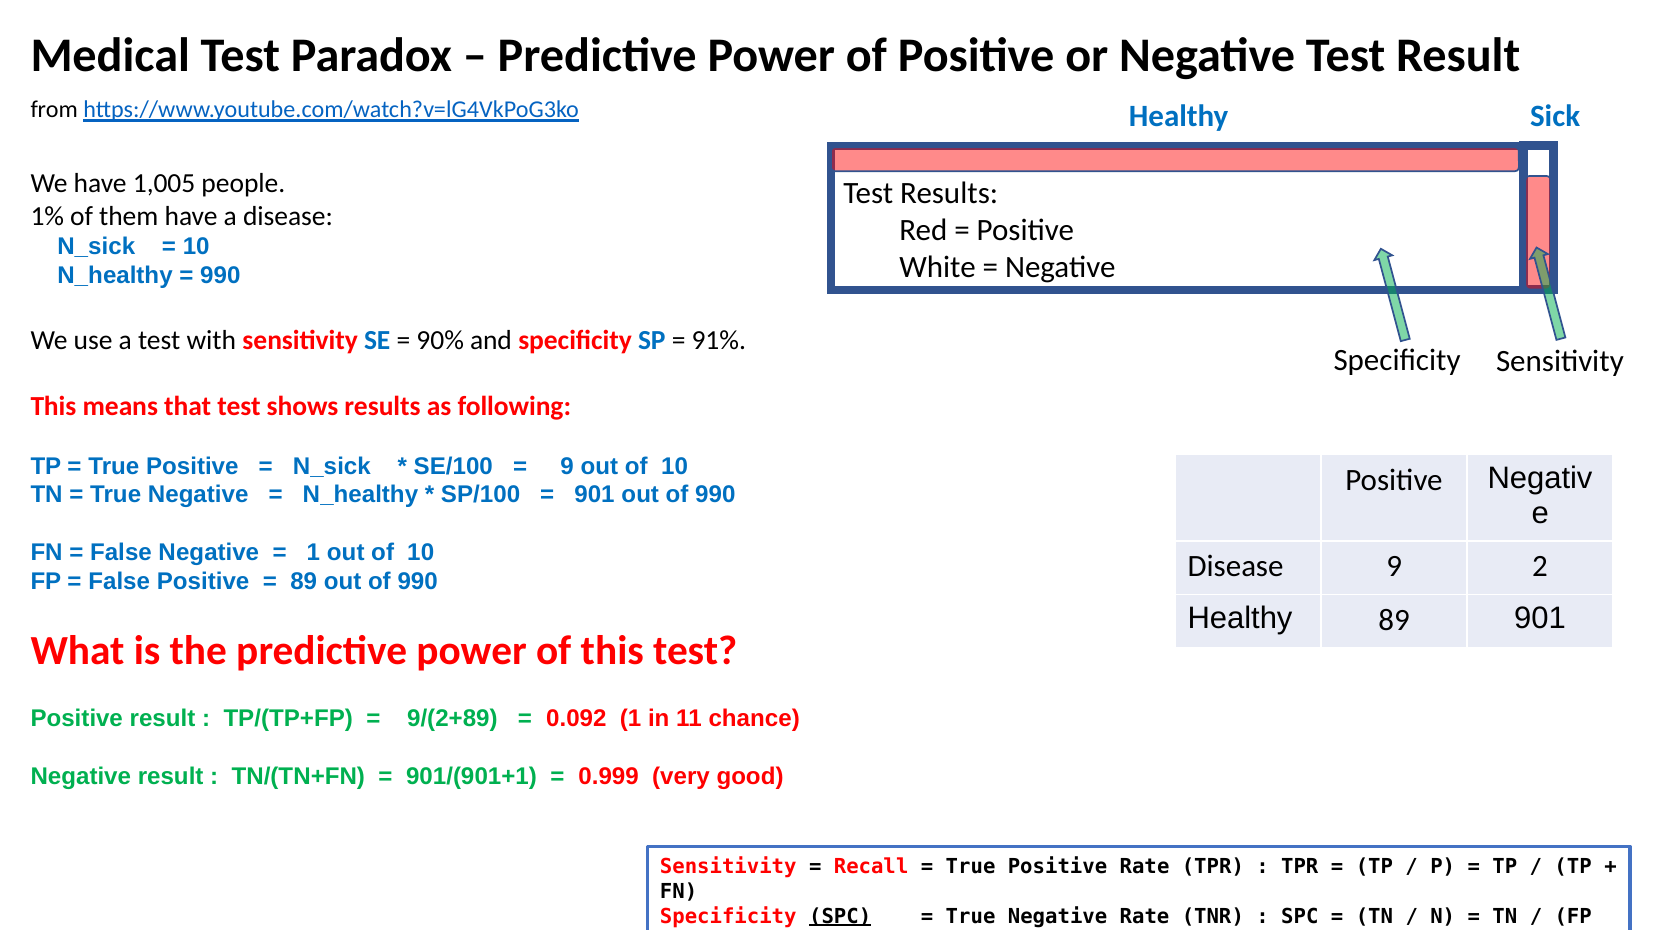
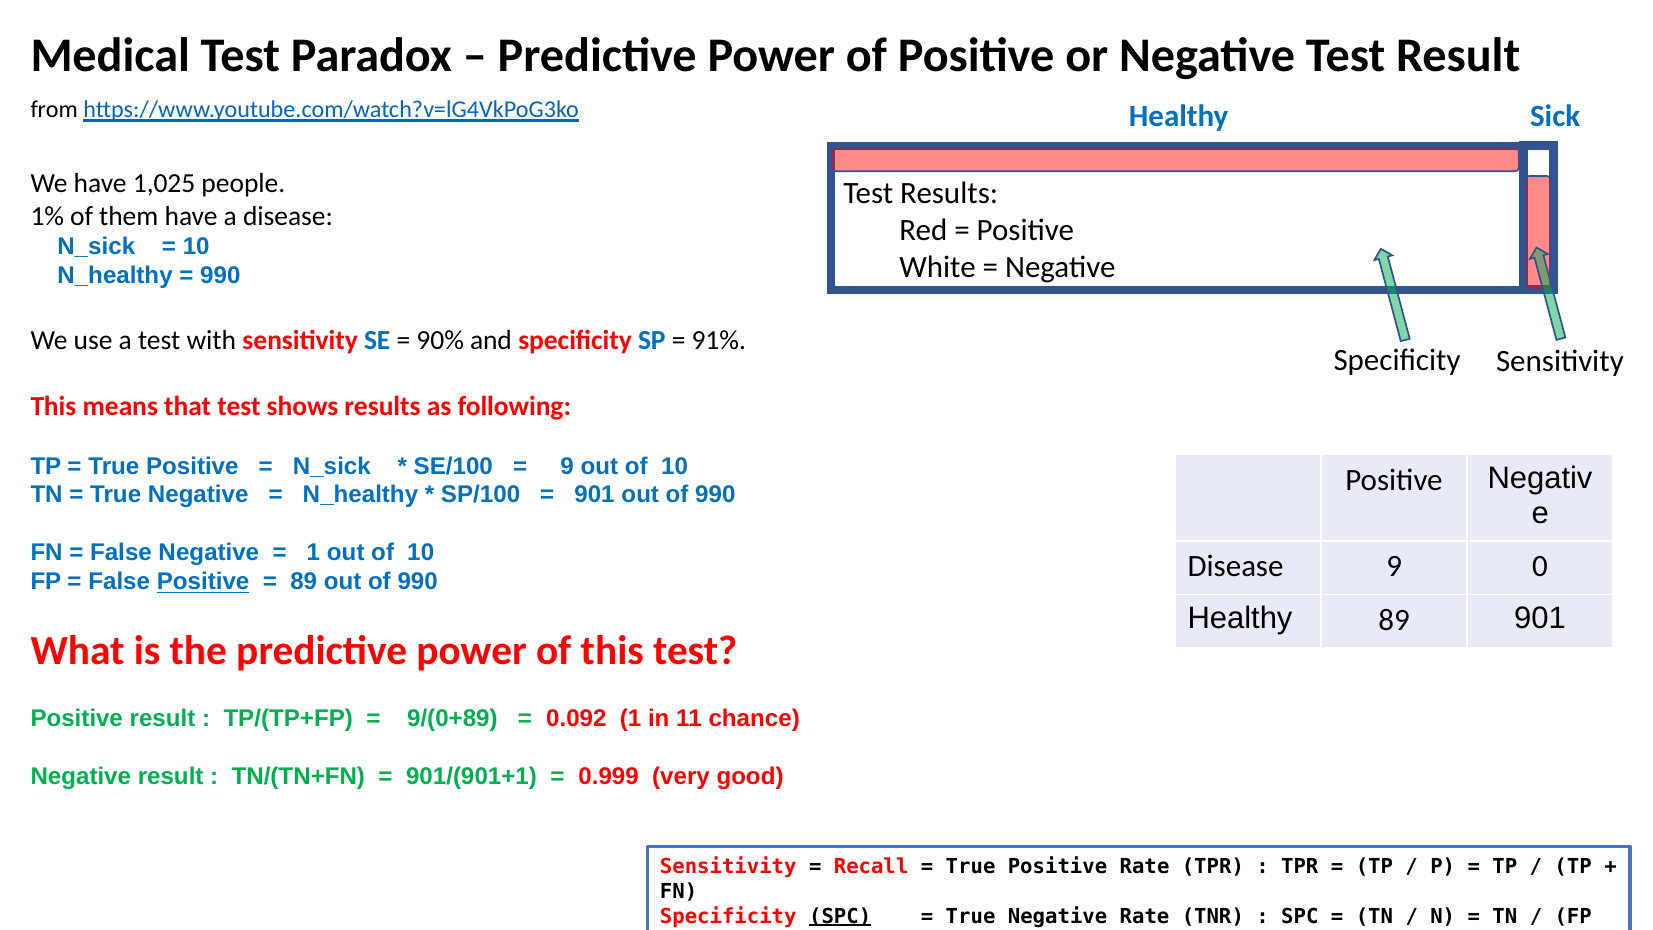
1,005: 1,005 -> 1,025 (164, 183)
2: 2 -> 0 (1540, 567)
Positive underline: none -> present (203, 582)
9/(2+89: 9/(2+89 -> 9/(0+89 (452, 718)
